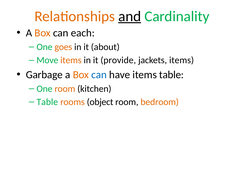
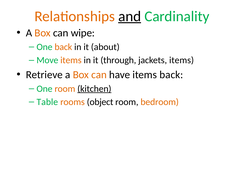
each: each -> wipe (83, 33)
One goes: goes -> back (63, 47)
provide: provide -> through (118, 60)
Garbage: Garbage -> Retrieve (44, 75)
can colour: blue -> orange (99, 75)
items table: table -> back (171, 75)
kitchen underline: none -> present (94, 89)
